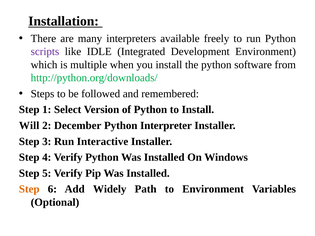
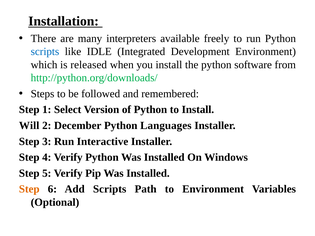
scripts colour: purple -> blue (45, 52)
multiple: multiple -> released (89, 65)
Interpreter: Interpreter -> Languages (166, 126)
Add Widely: Widely -> Scripts (110, 189)
